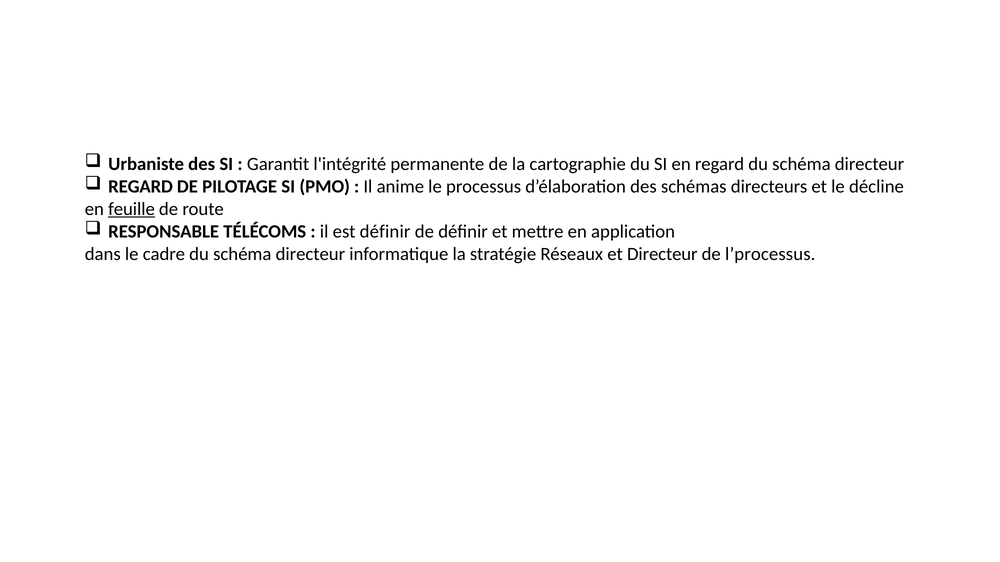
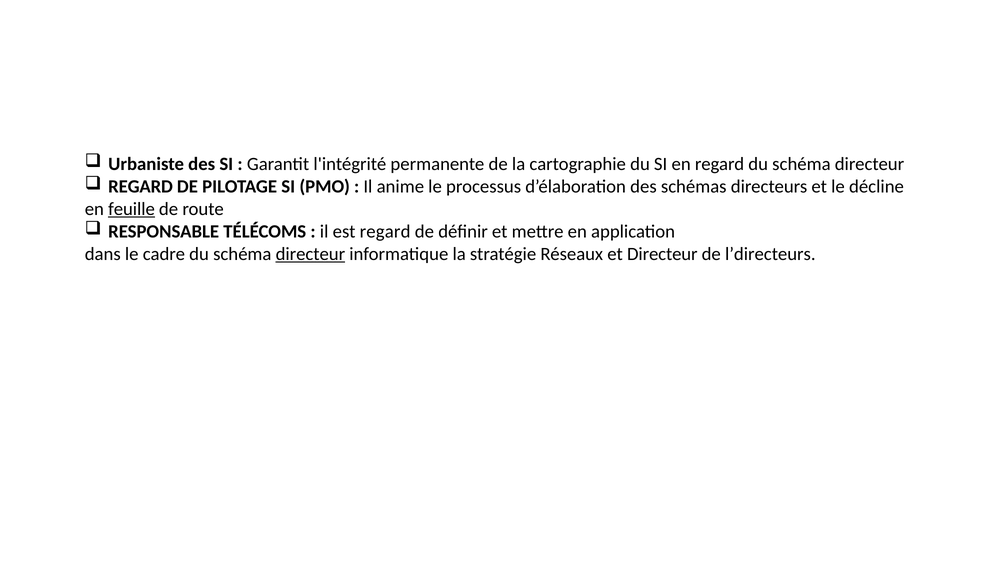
est définir: définir -> regard (385, 232)
directeur underline: none -> present (310, 254)
l’processus: l’processus -> l’directeurs (770, 254)
